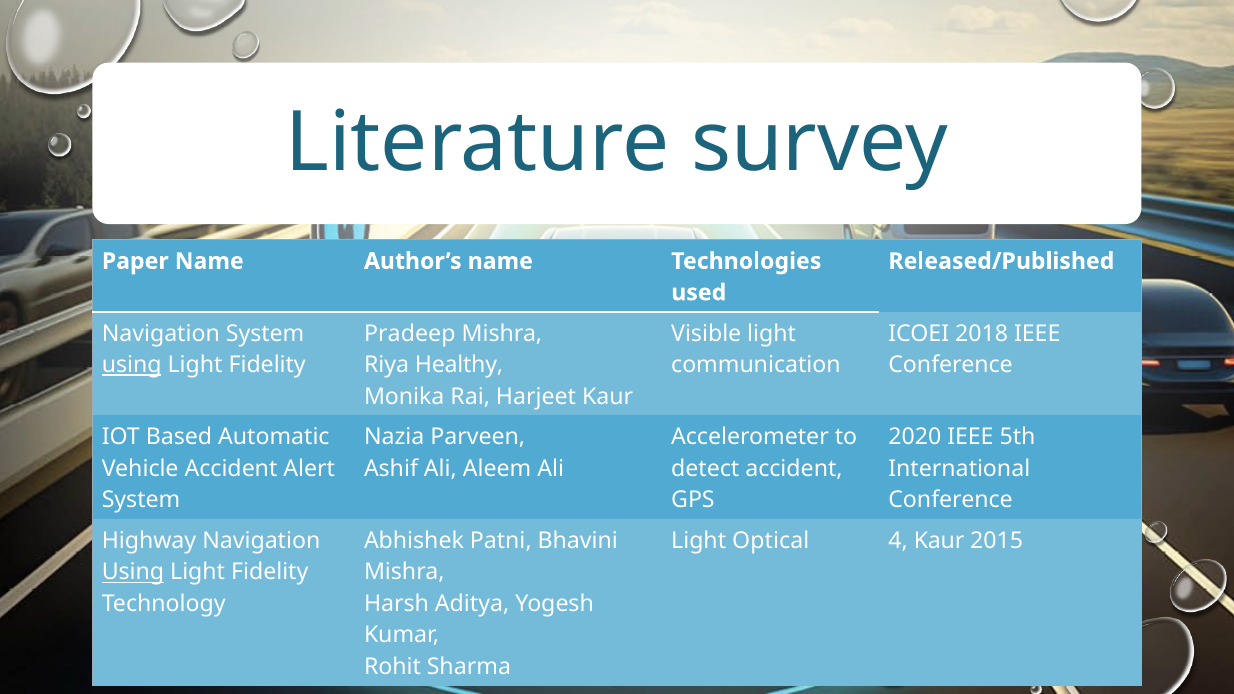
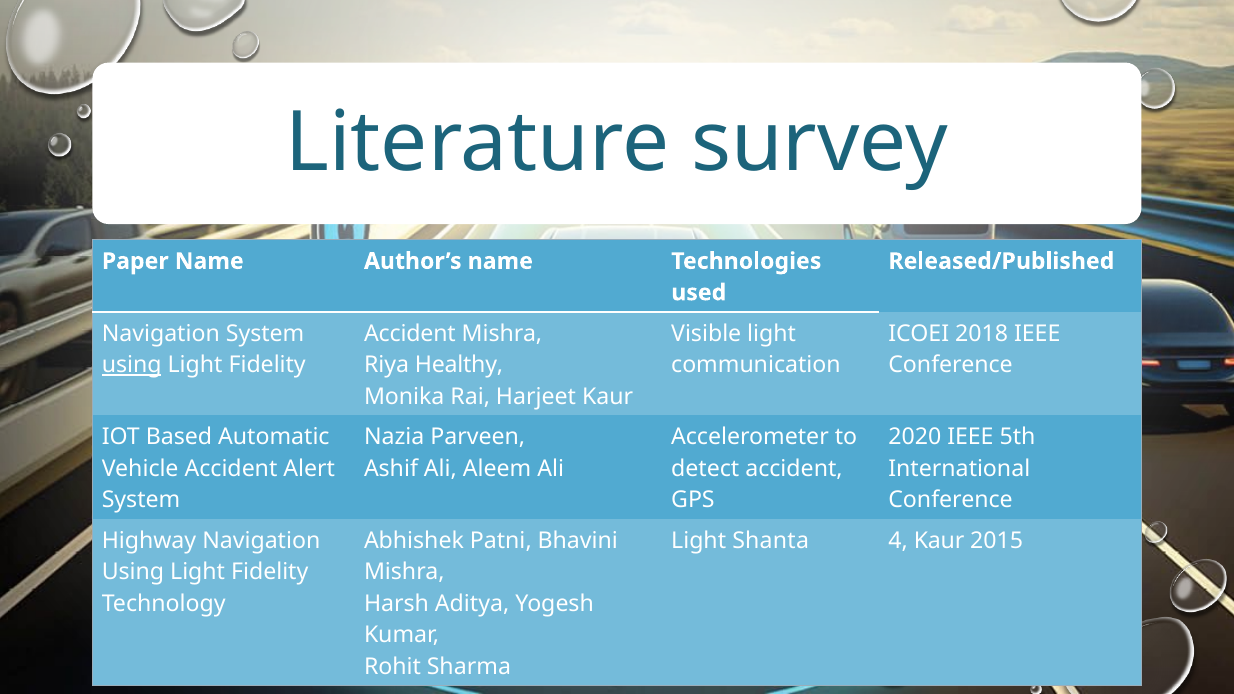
Pradeep: Pradeep -> Accident (410, 333)
Optical: Optical -> Shanta (771, 541)
Using underline: present -> none (133, 572)
